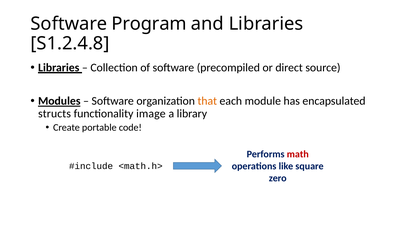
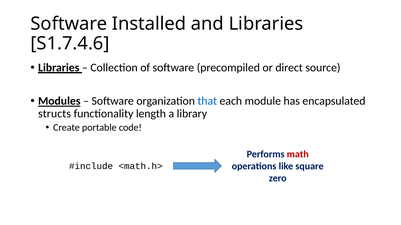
Program: Program -> Installed (149, 24)
S1.2.4.8: S1.2.4.8 -> S1.7.4.6 (70, 44)
that colour: orange -> blue (207, 101)
image: image -> length (151, 114)
